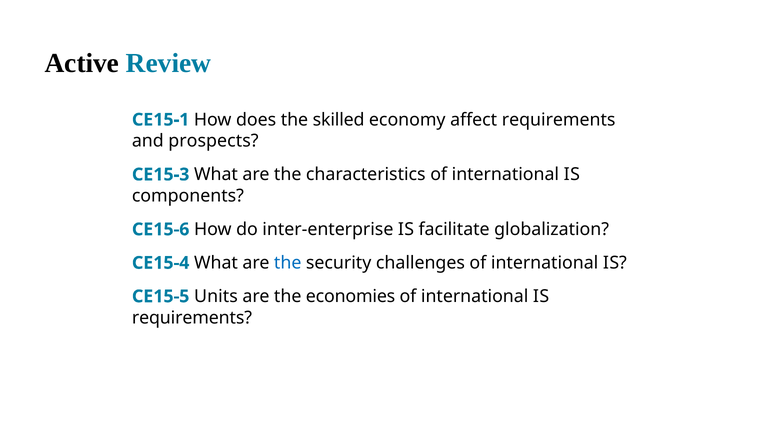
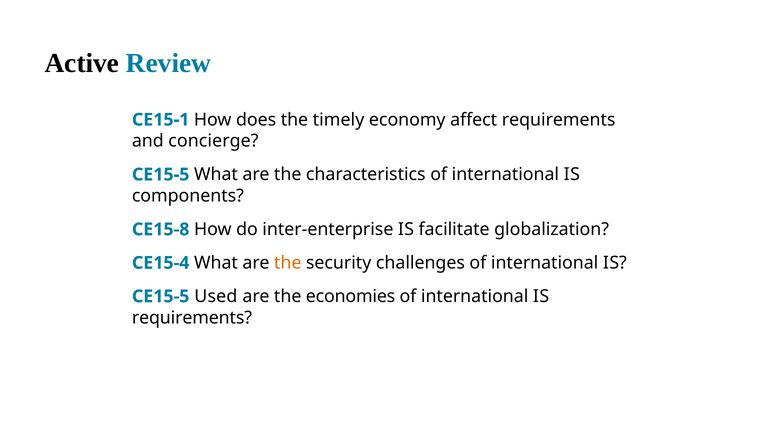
skilled: skilled -> timely (339, 120)
prospects: prospects -> concierge (213, 141)
15-3: 15-3 -> 15-5 (171, 174)
15-6: 15-6 -> 15-8 (171, 229)
the colour: blue -> orange (288, 263)
Units: Units -> Used (216, 296)
